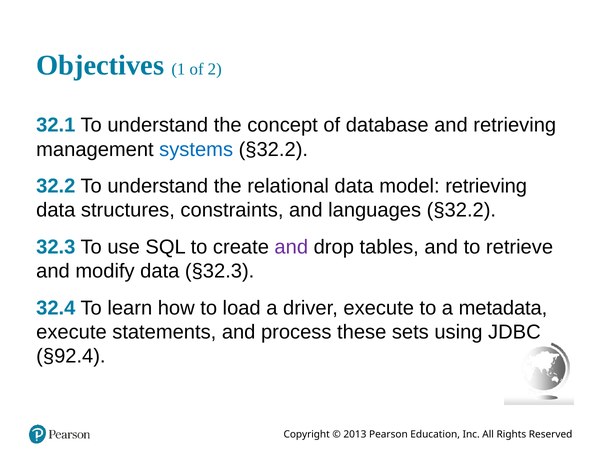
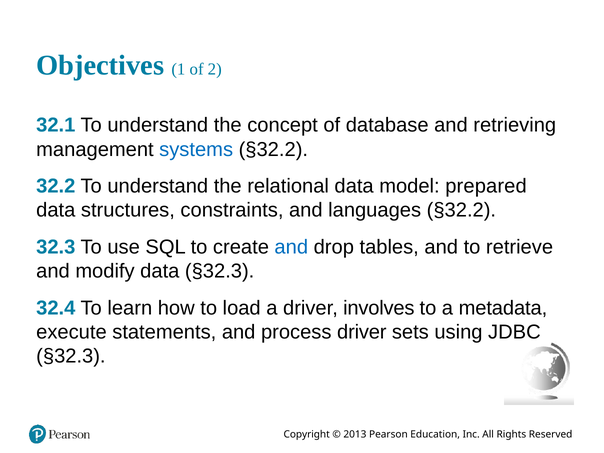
model retrieving: retrieving -> prepared (486, 186)
and colour: purple -> blue (291, 247)
driver execute: execute -> involves (379, 308)
process these: these -> driver (362, 332)
§92.4: §92.4 -> §32.3 (71, 356)
